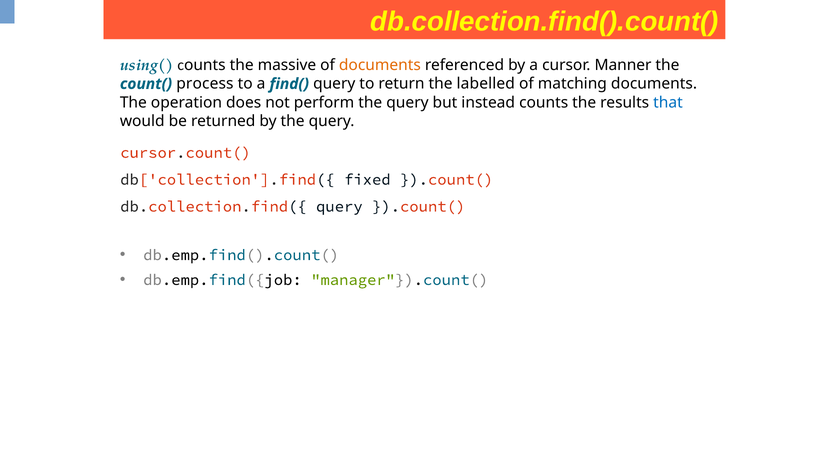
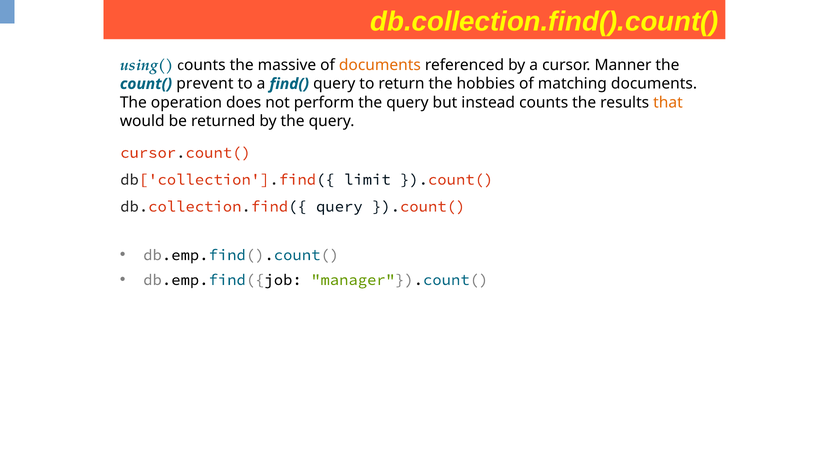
process: process -> prevent (205, 84)
labelled: labelled -> hobbies (486, 84)
that colour: blue -> orange (668, 103)
fixed: fixed -> limit (367, 180)
